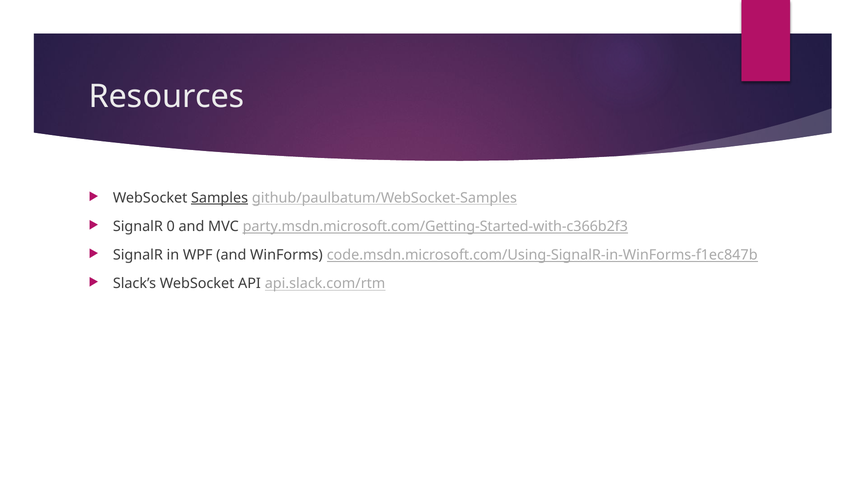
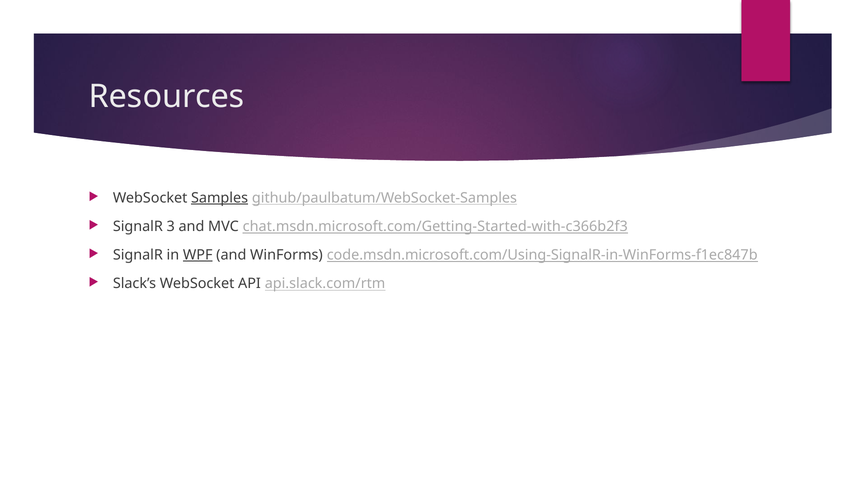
0: 0 -> 3 (171, 226)
party.msdn.microsoft.com/Getting-Started-with-c366b2f3: party.msdn.microsoft.com/Getting-Started-with-c366b2f3 -> chat.msdn.microsoft.com/Getting-Started-with-c366b2f3 (435, 226)
WPF underline: none -> present (198, 255)
